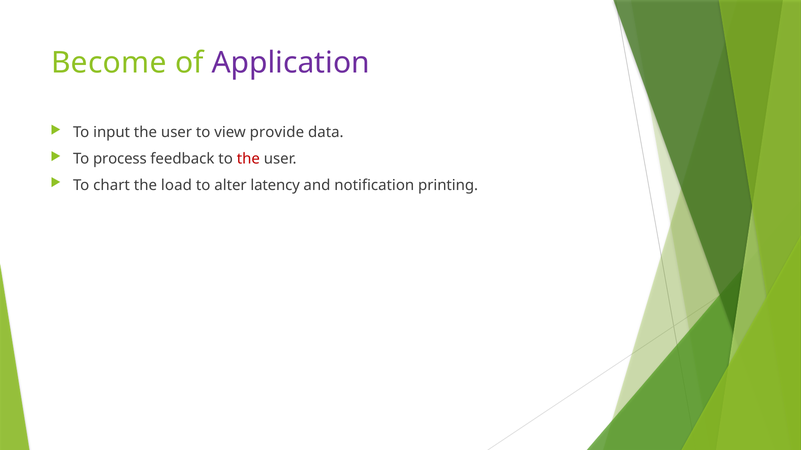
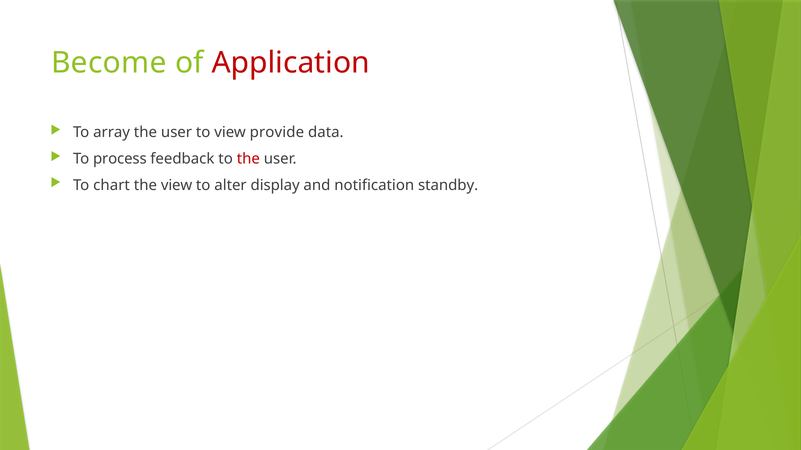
Application colour: purple -> red (291, 63)
input: input -> array (112, 133)
the load: load -> view (177, 185)
latency: latency -> display (275, 185)
printing: printing -> standby (448, 185)
